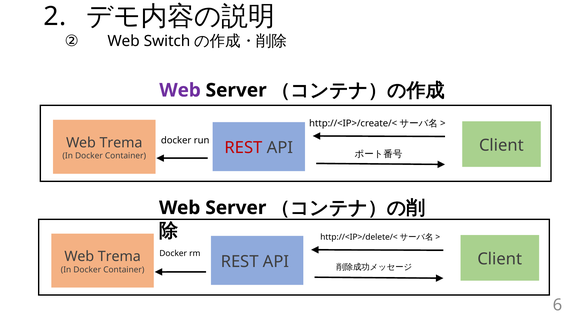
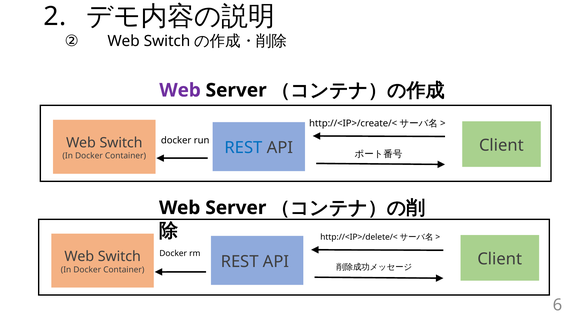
Trema: Trema -> Switch (121, 143)
REST colour: red -> blue (244, 148)
Trema: Trema -> Switch (119, 257)
